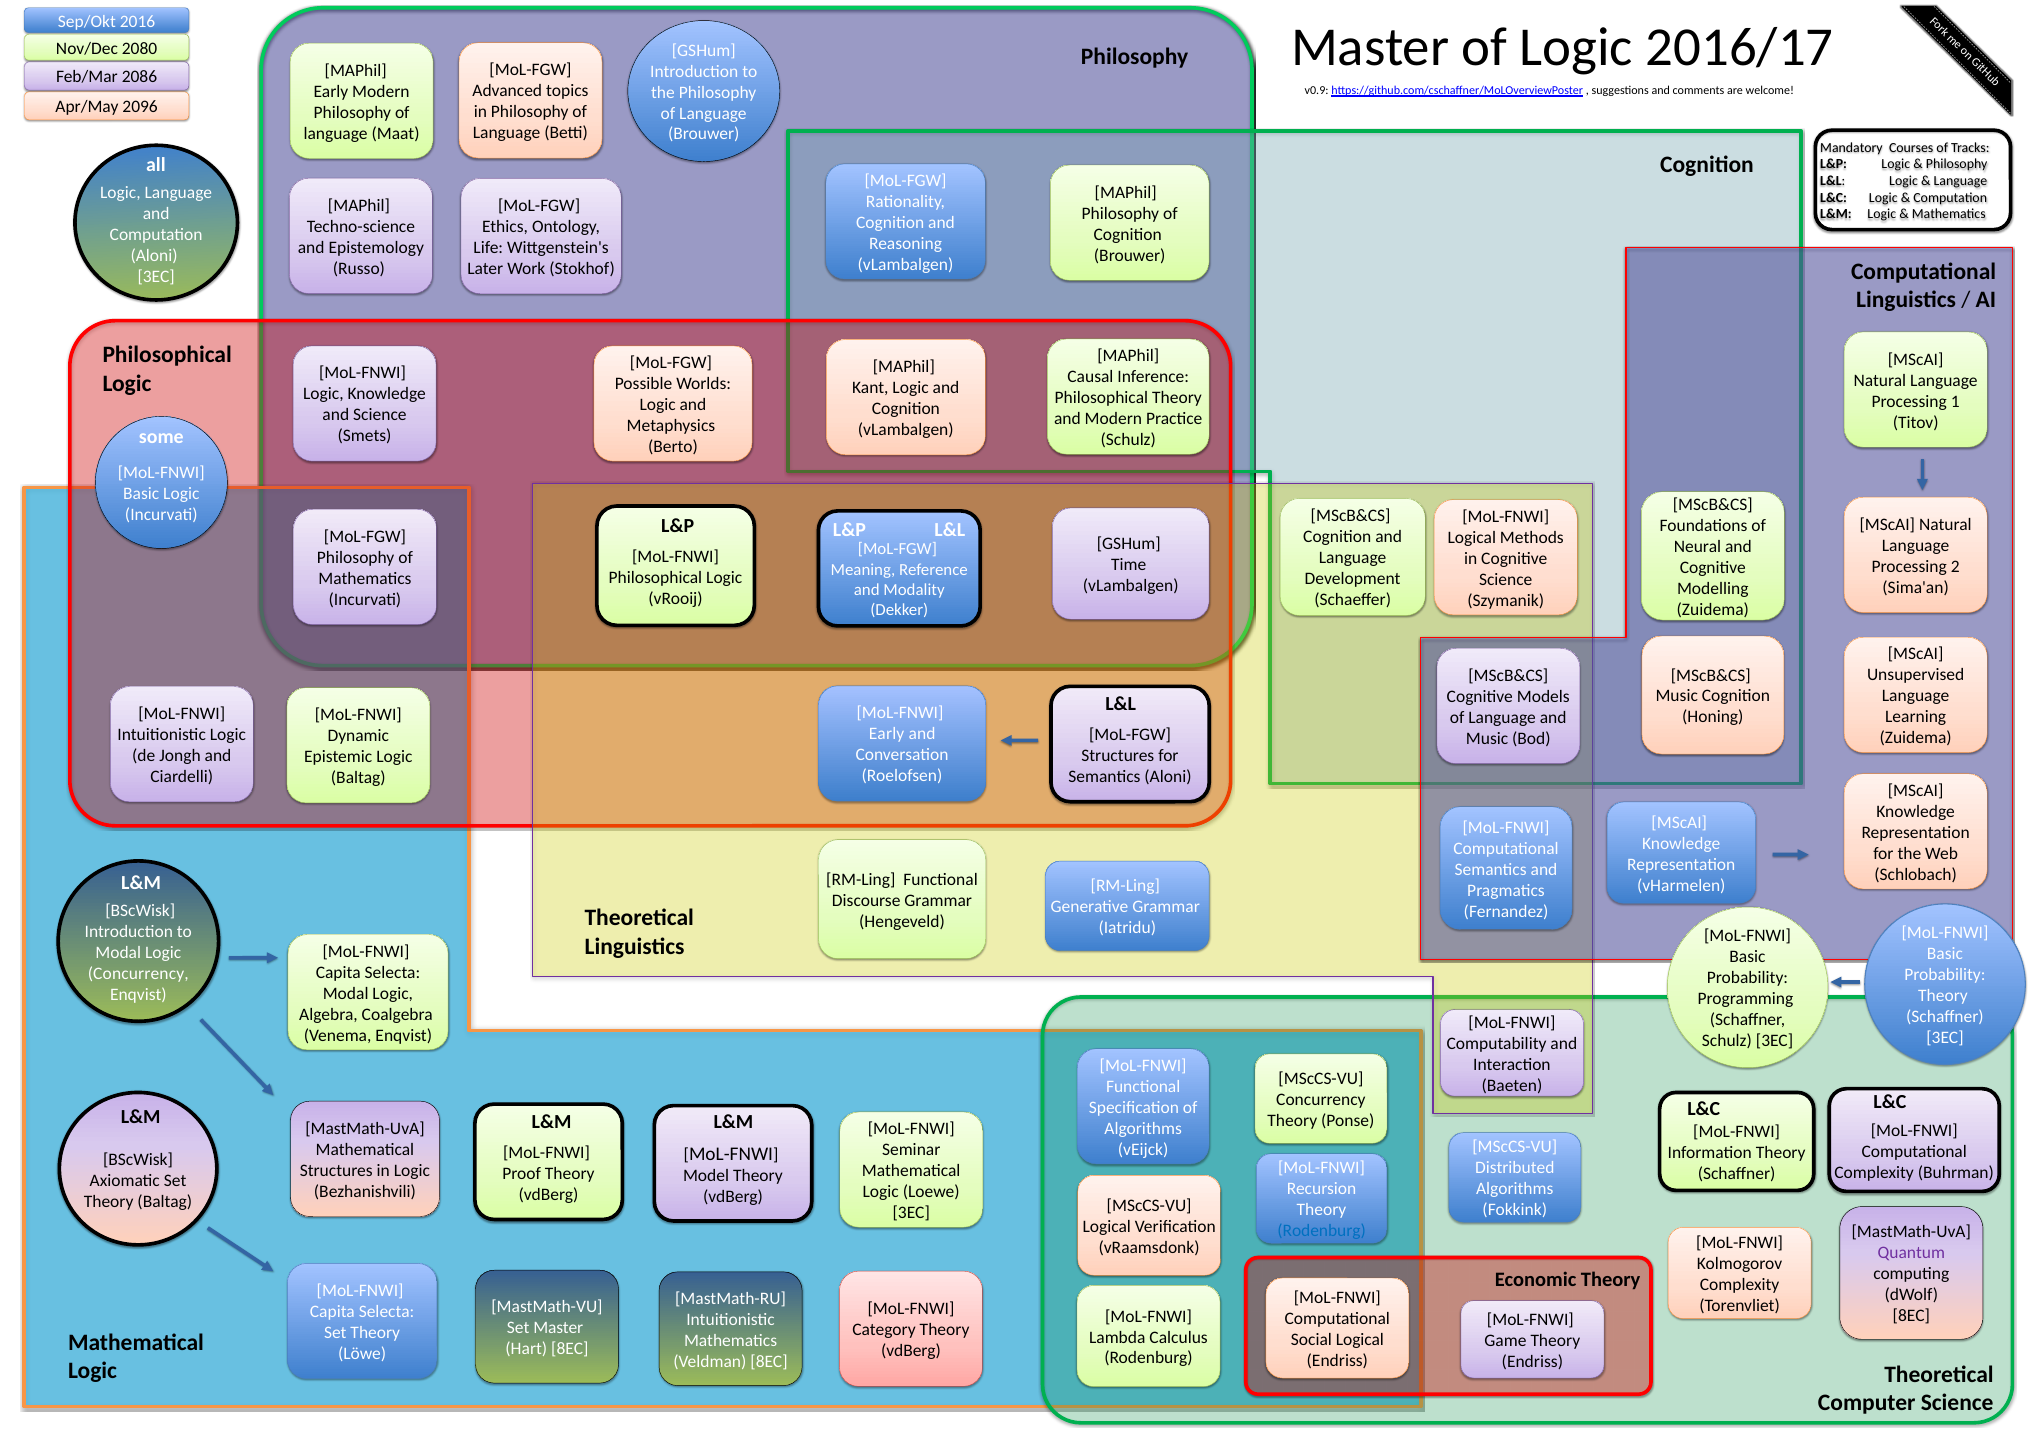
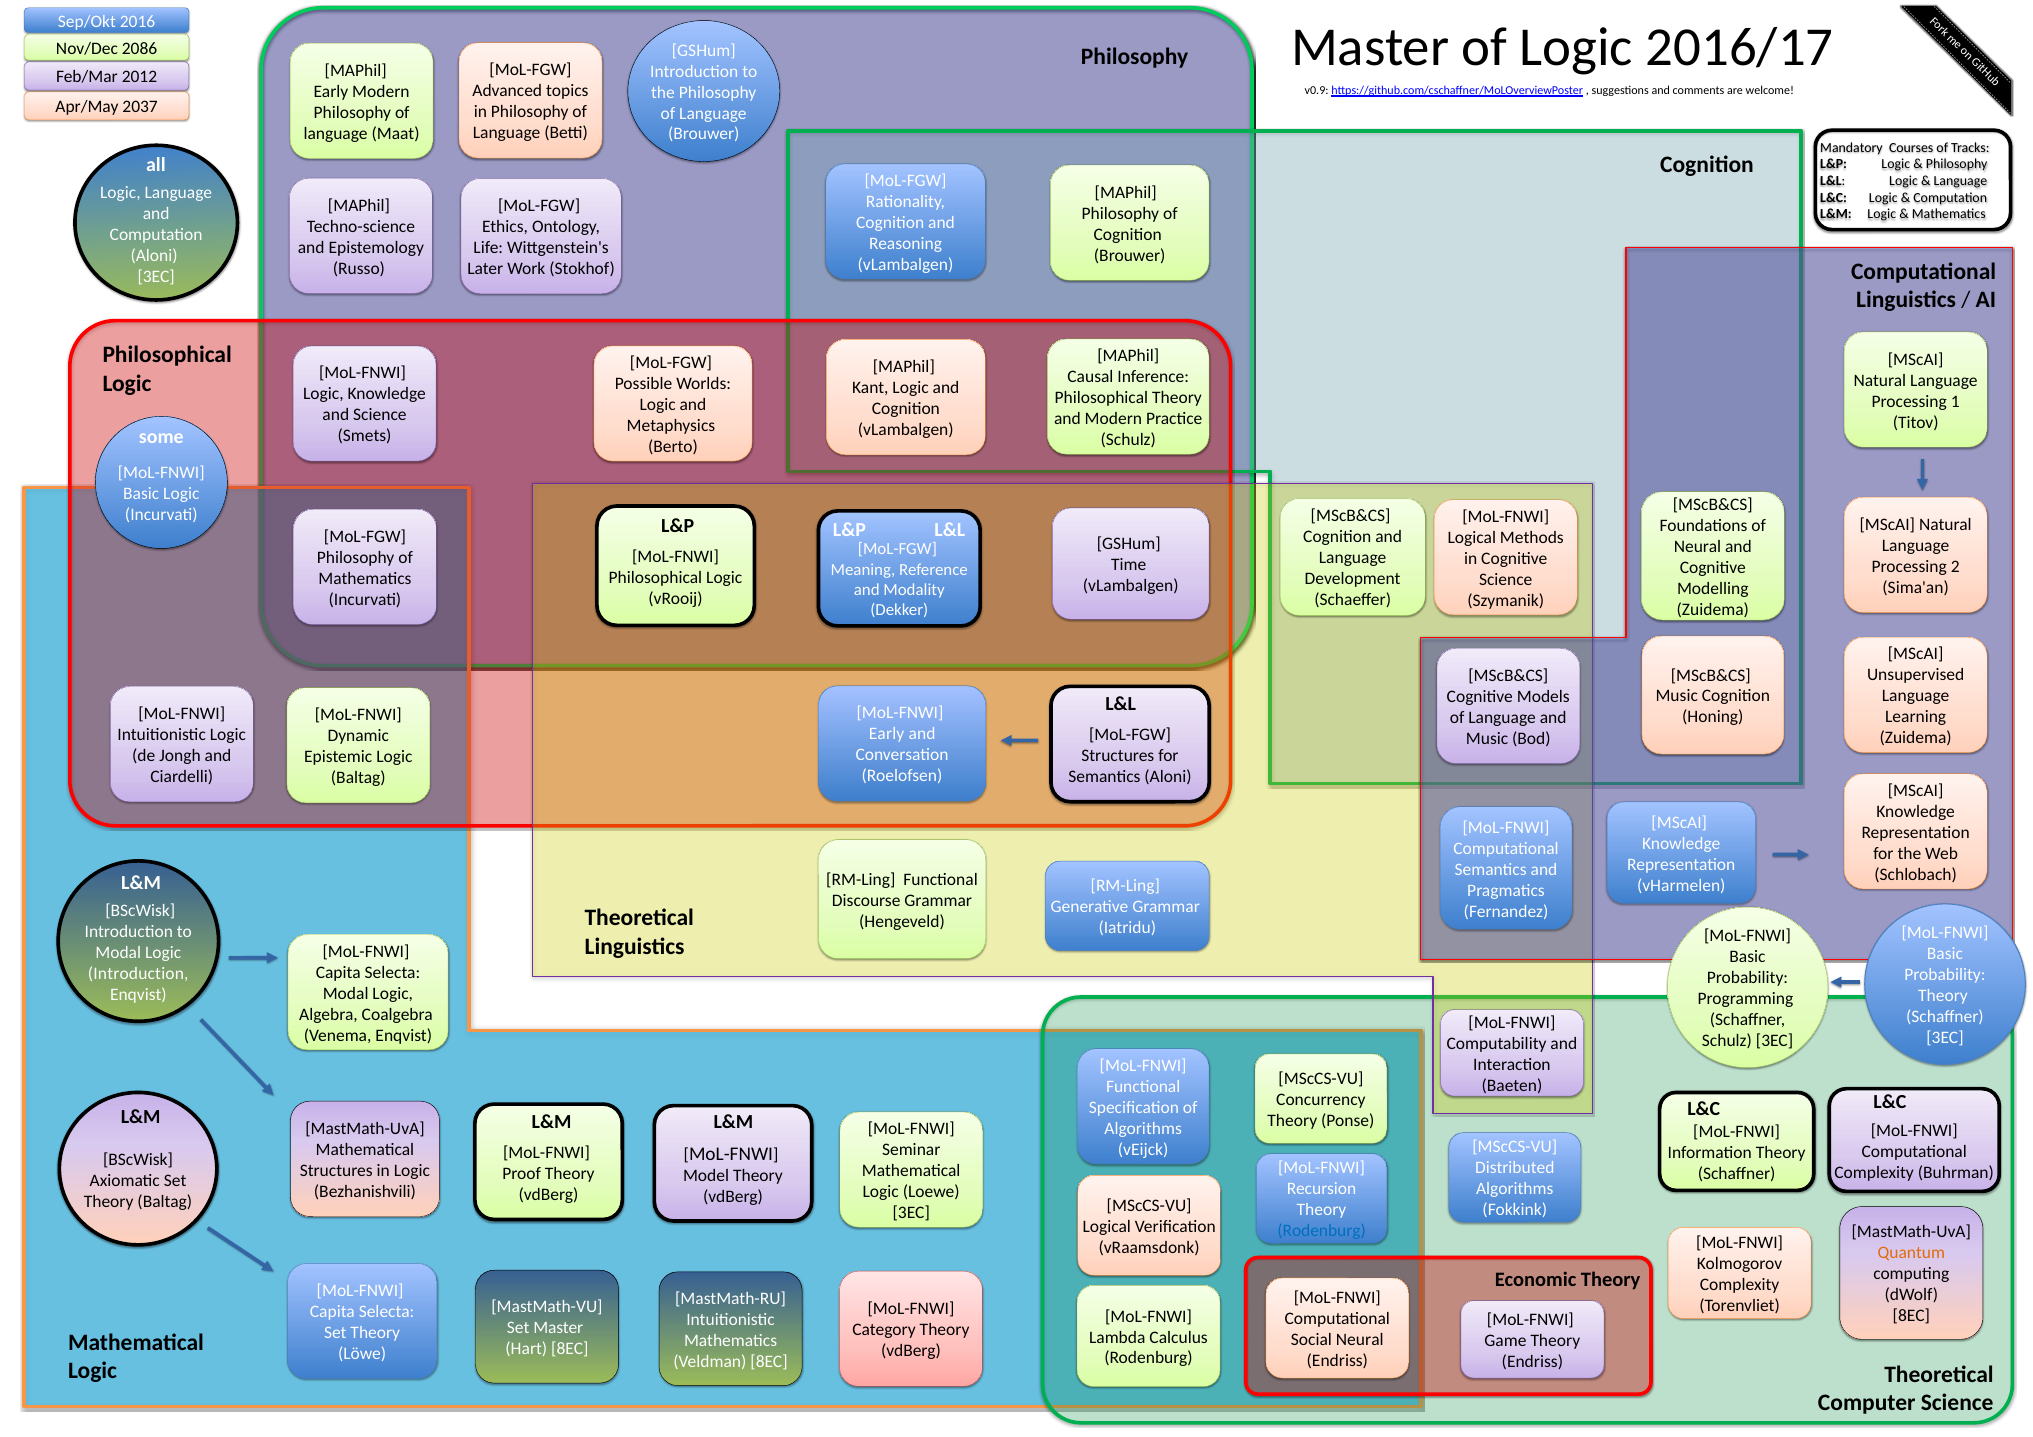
2080: 2080 -> 2086 (140, 48)
2086: 2086 -> 2012 (139, 77)
2096: 2096 -> 2037 (140, 107)
Concurrency: Concurrency -> Introduction (138, 974)
Quantum colour: purple -> orange (1911, 1253)
Social Logical: Logical -> Neural (1360, 1340)
